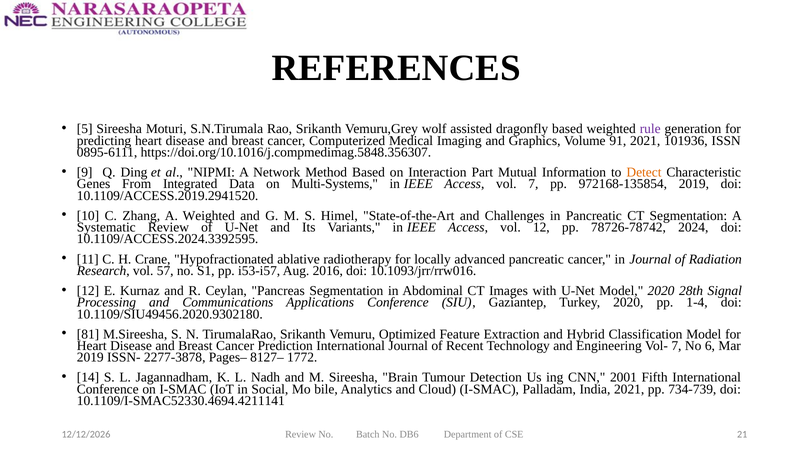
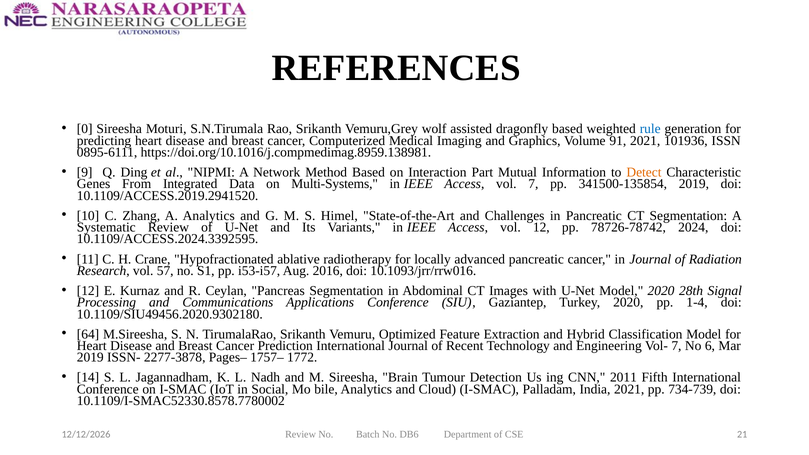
5: 5 -> 0 (85, 129)
rule colour: purple -> blue (650, 129)
https://doi.org/10.1016/j.compmedimag.5848.356307: https://doi.org/10.1016/j.compmedimag.5848.356307 -> https://doi.org/10.1016/j.compmedimag.8959.138981 (286, 152)
972168-135854: 972168-135854 -> 341500-135854 (623, 184)
A Weighted: Weighted -> Analytics (209, 216)
81: 81 -> 64 (88, 334)
8127–: 8127– -> 1757– (267, 357)
2001: 2001 -> 2011 (623, 378)
10.1109/I-SMAC52330.4694.4211141: 10.1109/I-SMAC52330.4694.4211141 -> 10.1109/I-SMAC52330.8578.7780002 (181, 401)
